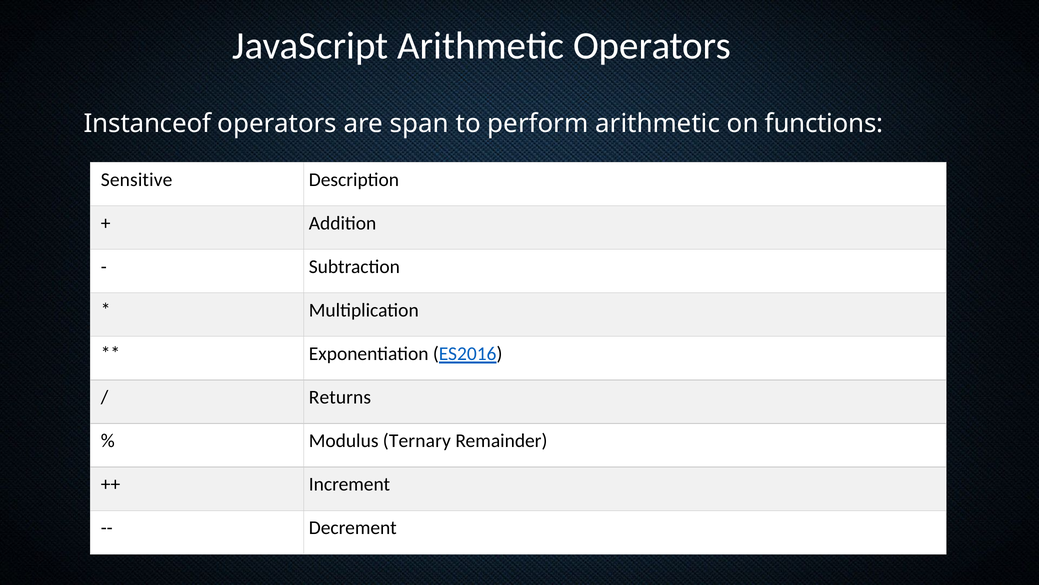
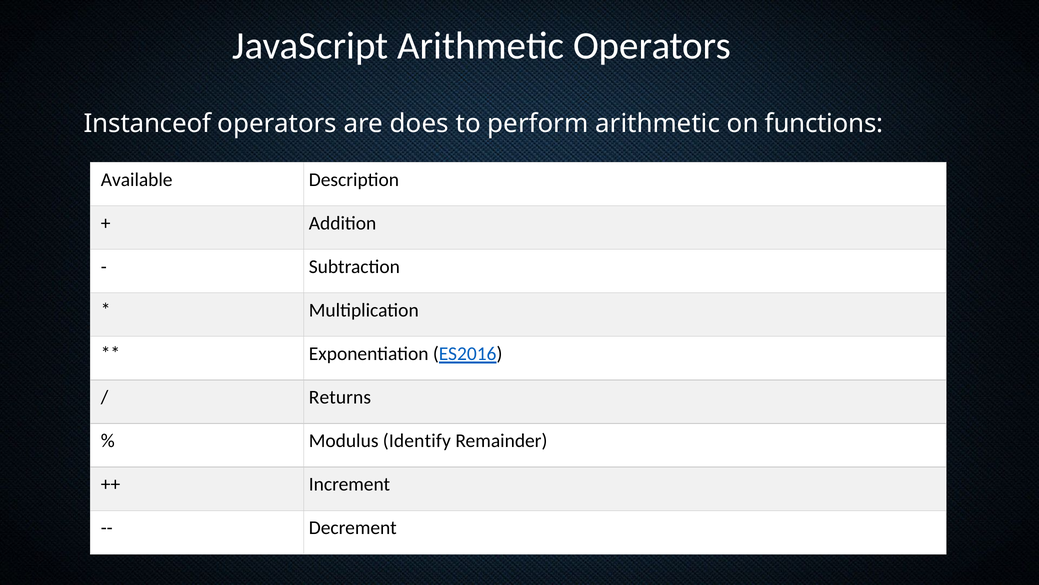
span: span -> does (419, 124)
Sensitive: Sensitive -> Available (137, 180)
Ternary: Ternary -> Identify (417, 440)
